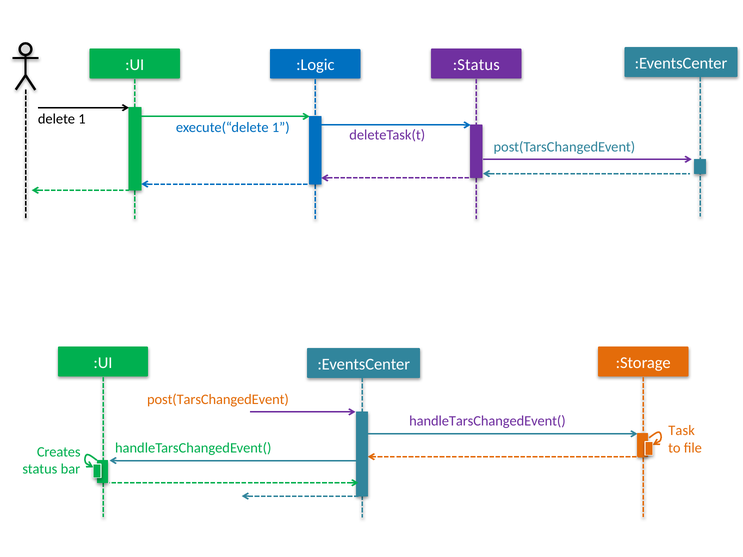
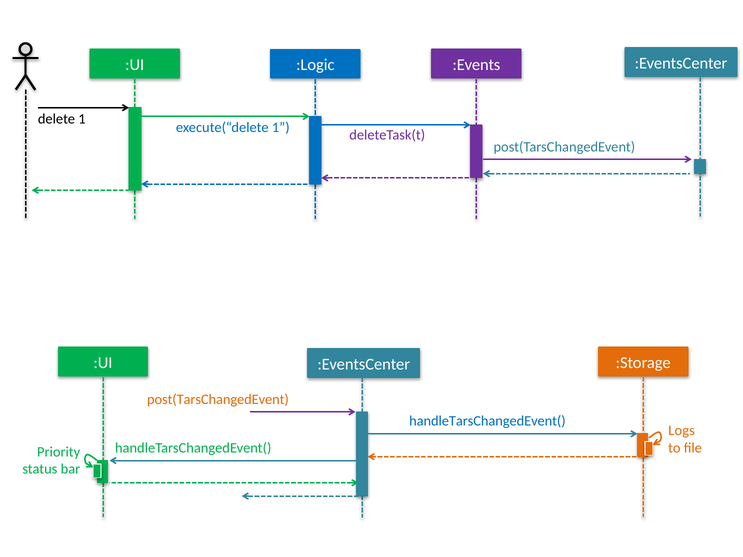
:Status: :Status -> :Events (476, 65)
handleTarsChangedEvent( colour: purple -> blue (487, 421)
Task: Task -> Logs (682, 431)
Creates: Creates -> Priority (59, 452)
